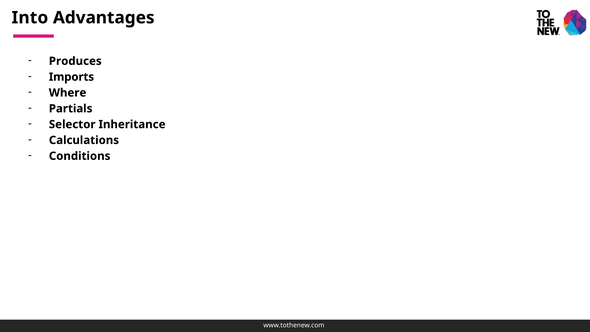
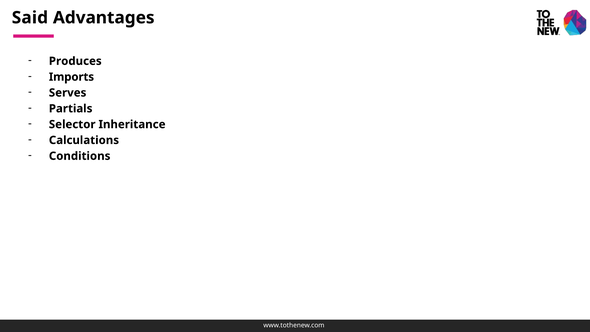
Into: Into -> Said (30, 18)
Where: Where -> Serves (68, 93)
